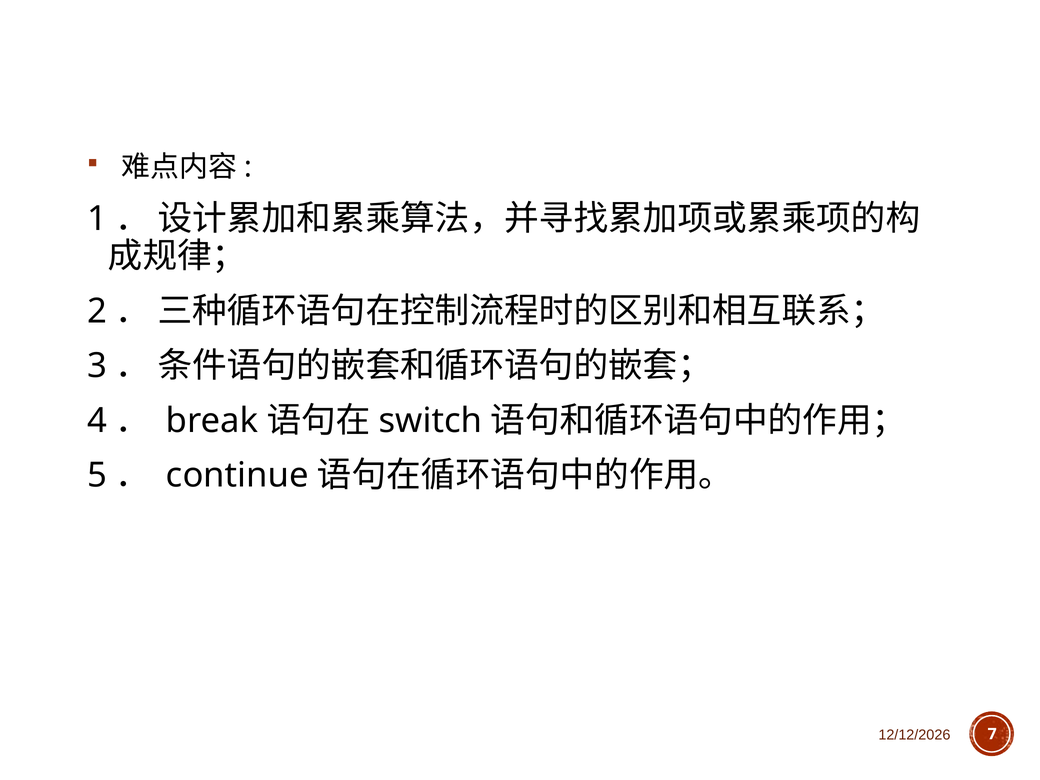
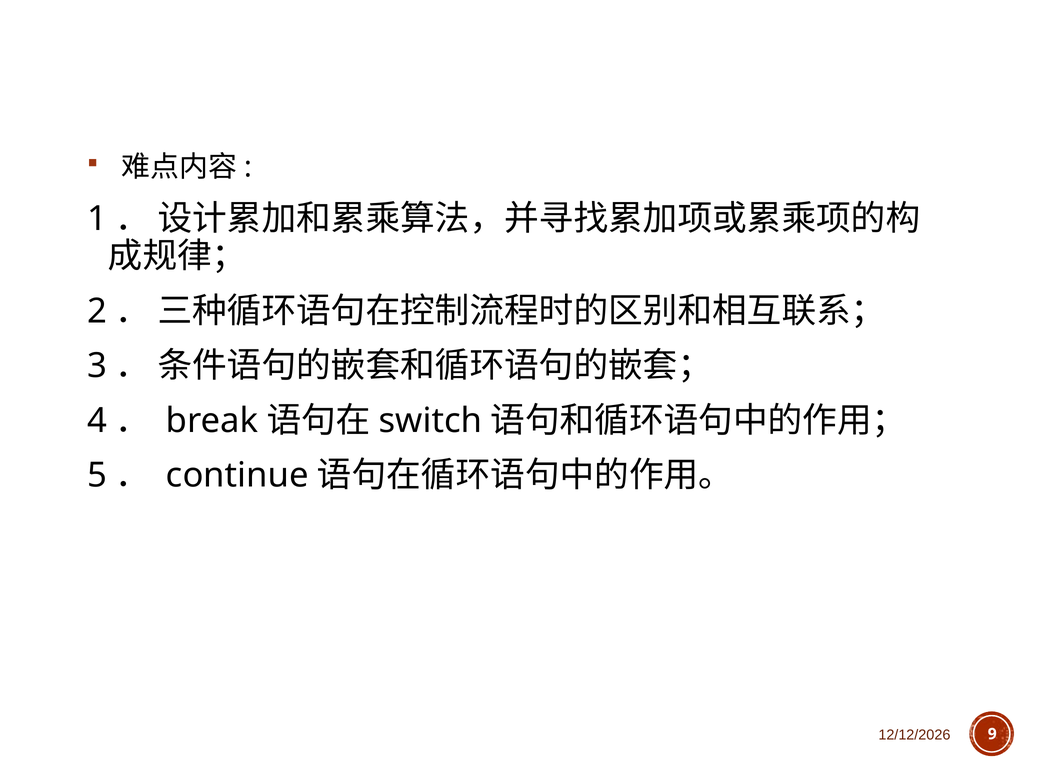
7: 7 -> 9 (992, 734)
